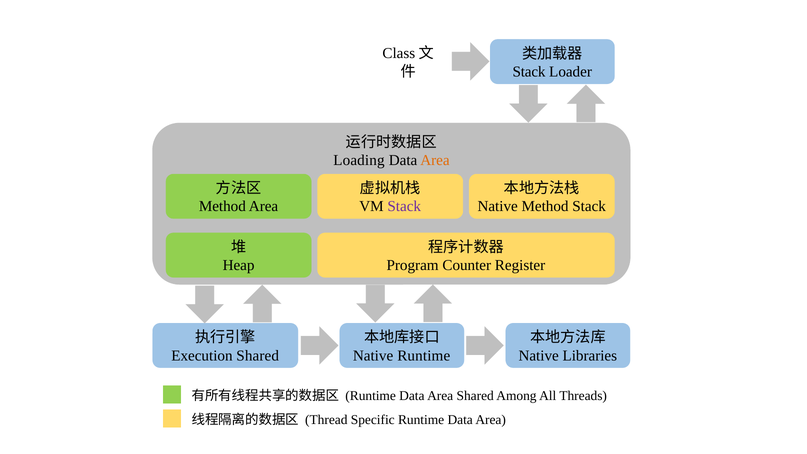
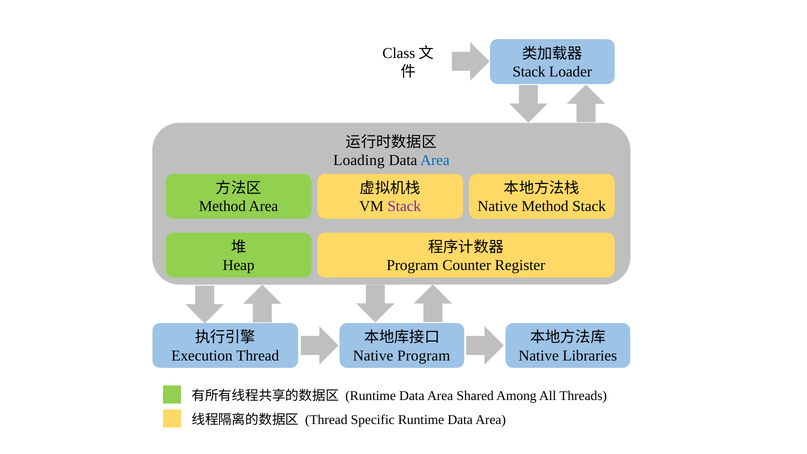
Area colour: orange -> blue (435, 160)
Execution Shared: Shared -> Thread (258, 356)
Native Runtime: Runtime -> Program (424, 356)
